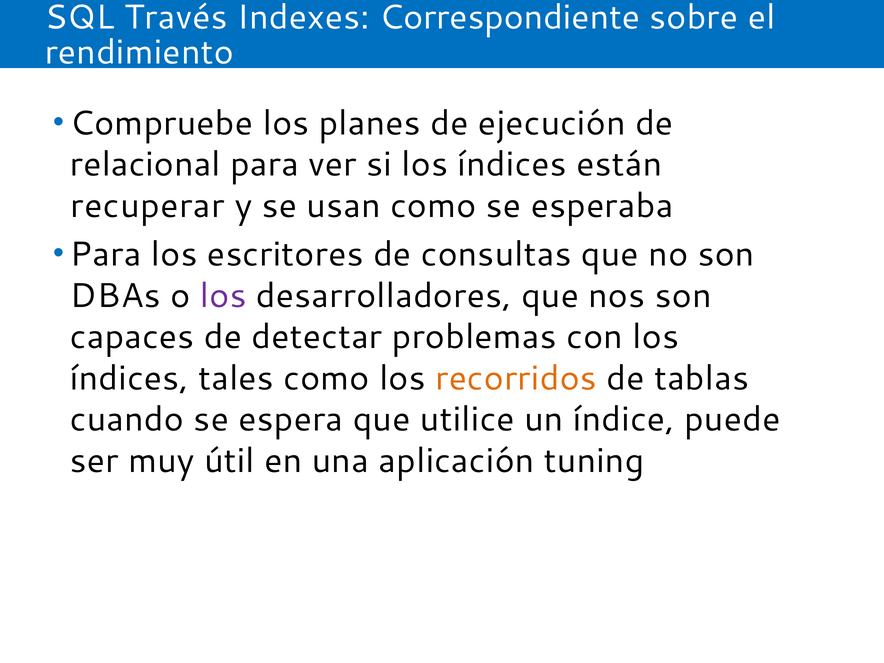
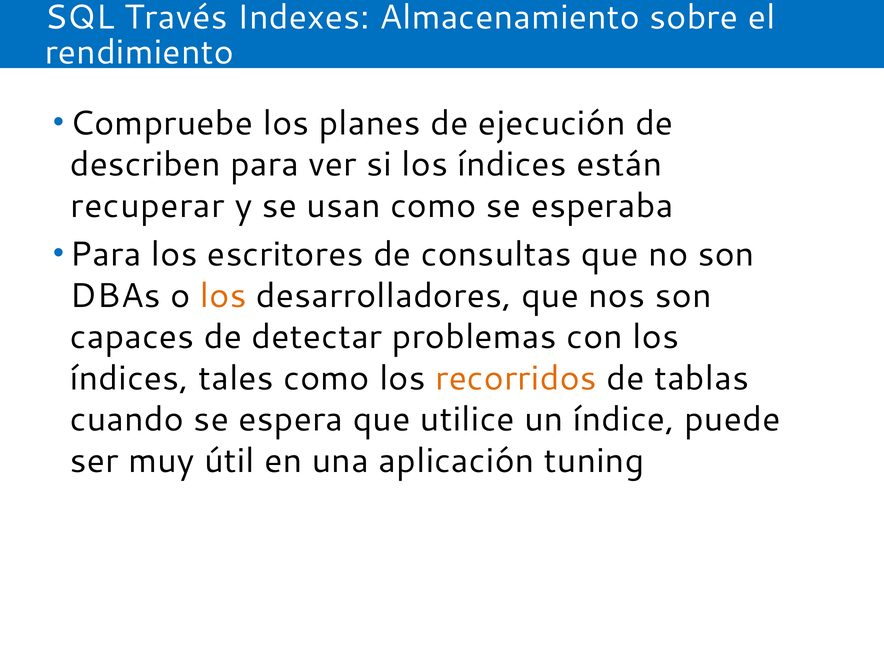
Correspondiente: Correspondiente -> Almacenamiento (510, 17)
relacional: relacional -> describen (145, 165)
los colour: purple -> orange (223, 296)
